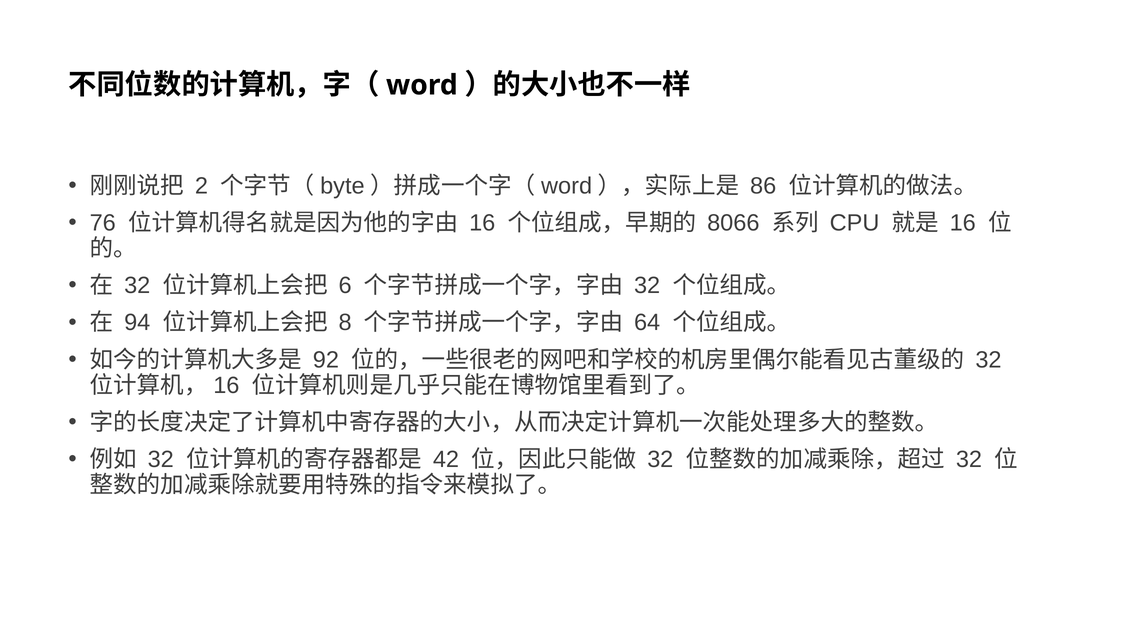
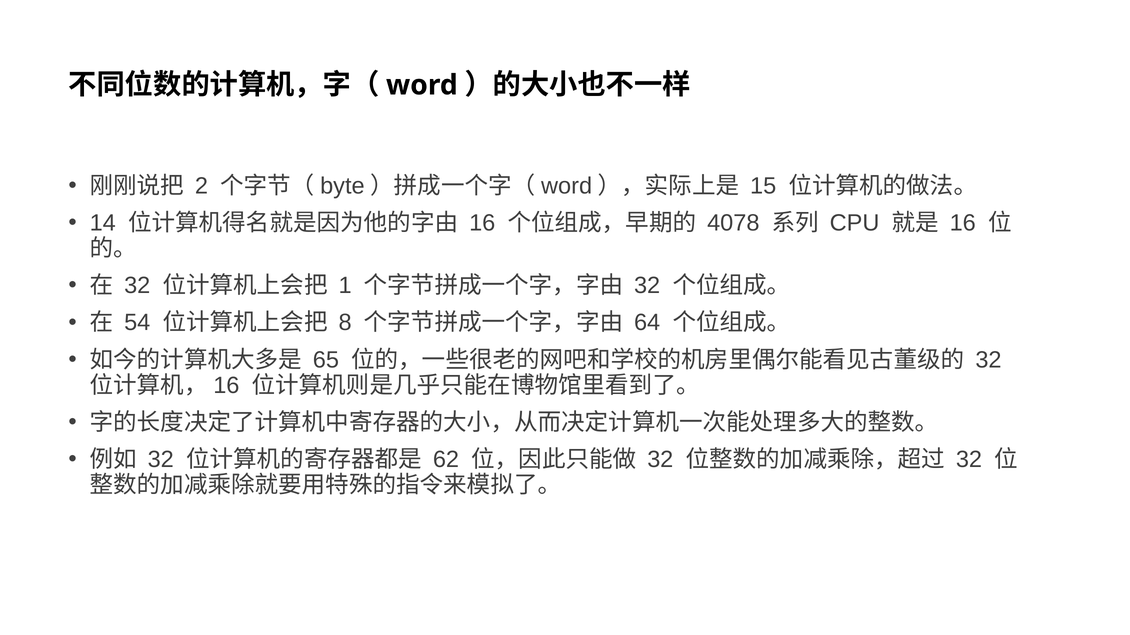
86: 86 -> 15 (763, 186)
76: 76 -> 14 (103, 223)
8066: 8066 -> 4078 (733, 223)
6: 6 -> 1 (345, 286)
94: 94 -> 54 (137, 323)
92: 92 -> 65 (326, 360)
42: 42 -> 62 (446, 460)
